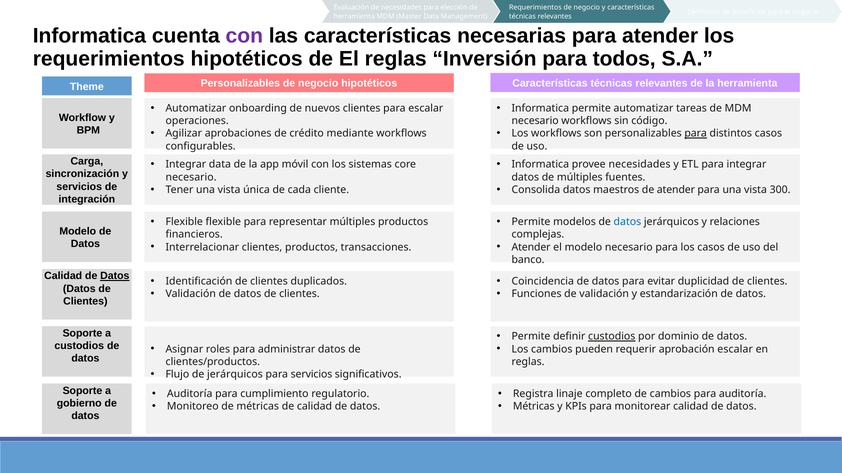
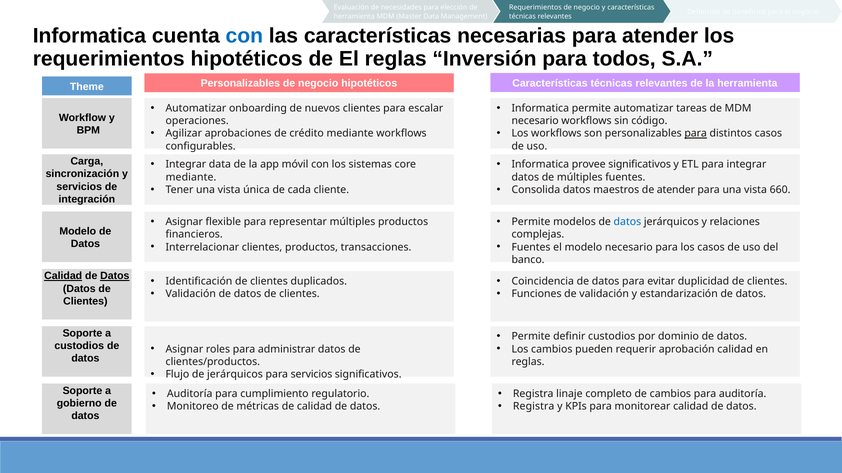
con colour: purple -> blue (244, 36)
provee necesidades: necesidades -> significativos (640, 165)
necesario: necesario -> mediante (191, 177)
300: 300 -> 660 (780, 190)
Flexible: Flexible -> Asignar (184, 222)
Atender: Atender -> Fuentes (531, 247)
Calidad underline: none -> present (63, 276)
custodios underline: present -> none (612, 337)
aprobación escalar: escalar -> calidad (735, 349)
Métricas: Métricas -> Registra (534, 407)
